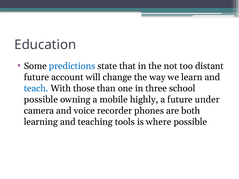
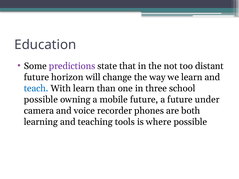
predictions colour: blue -> purple (72, 66)
account: account -> horizon (67, 77)
With those: those -> learn (84, 89)
mobile highly: highly -> future (144, 100)
